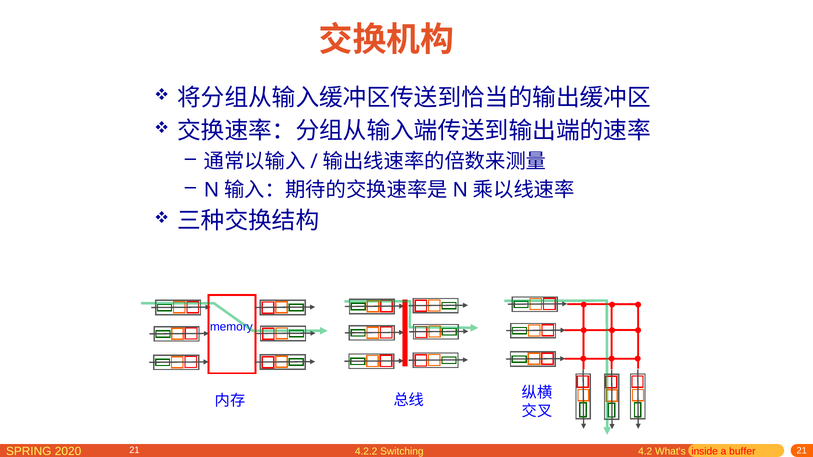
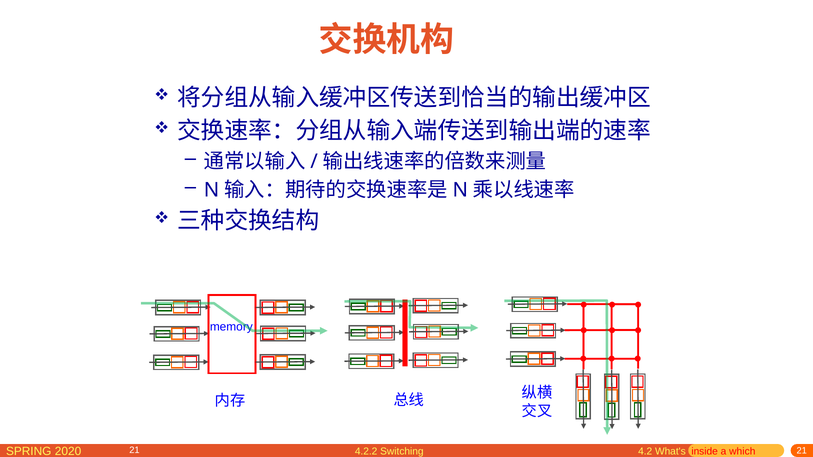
a buffer: buffer -> which (742, 452)
